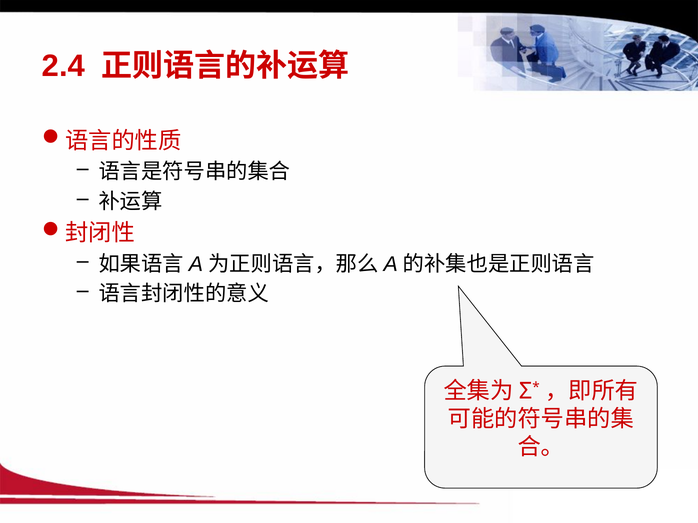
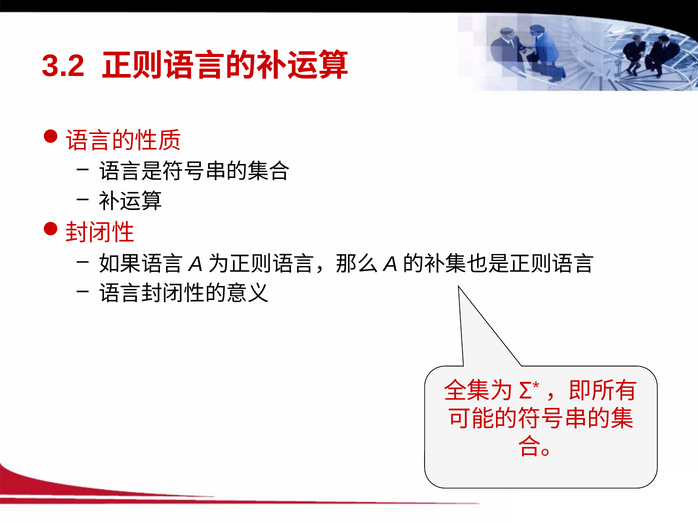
2.4: 2.4 -> 3.2 (63, 66)
